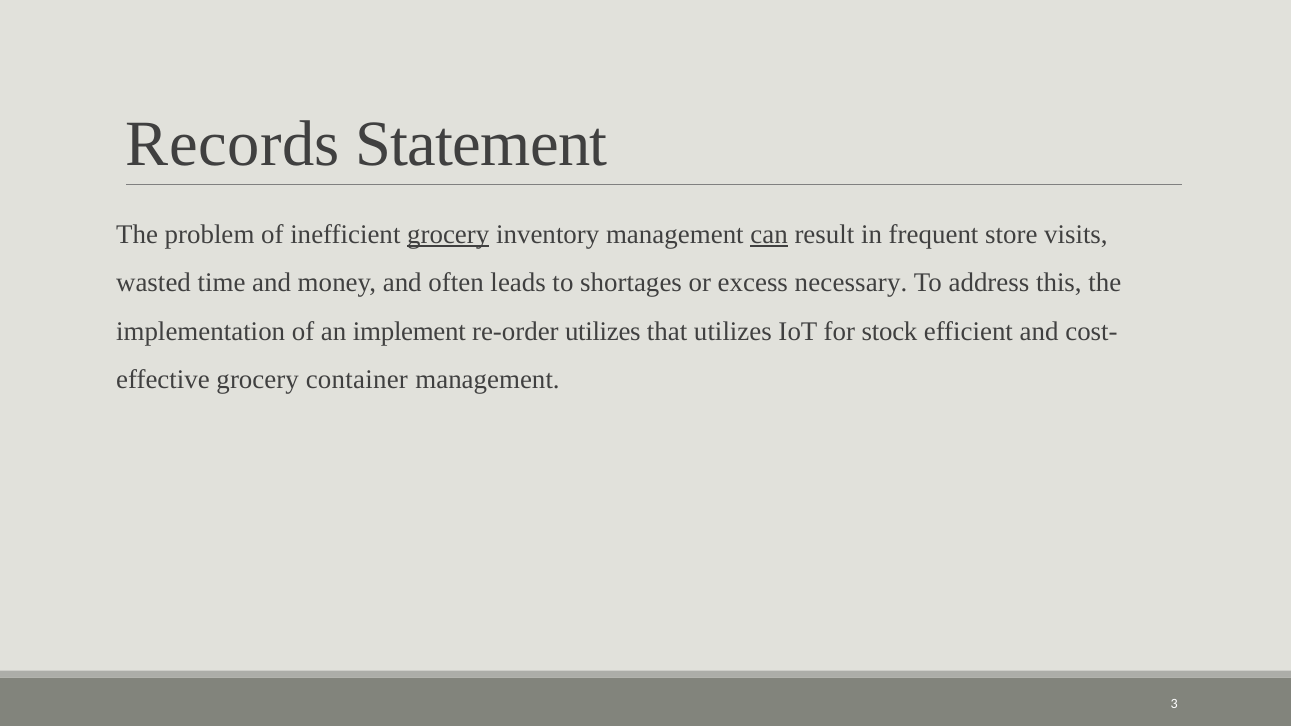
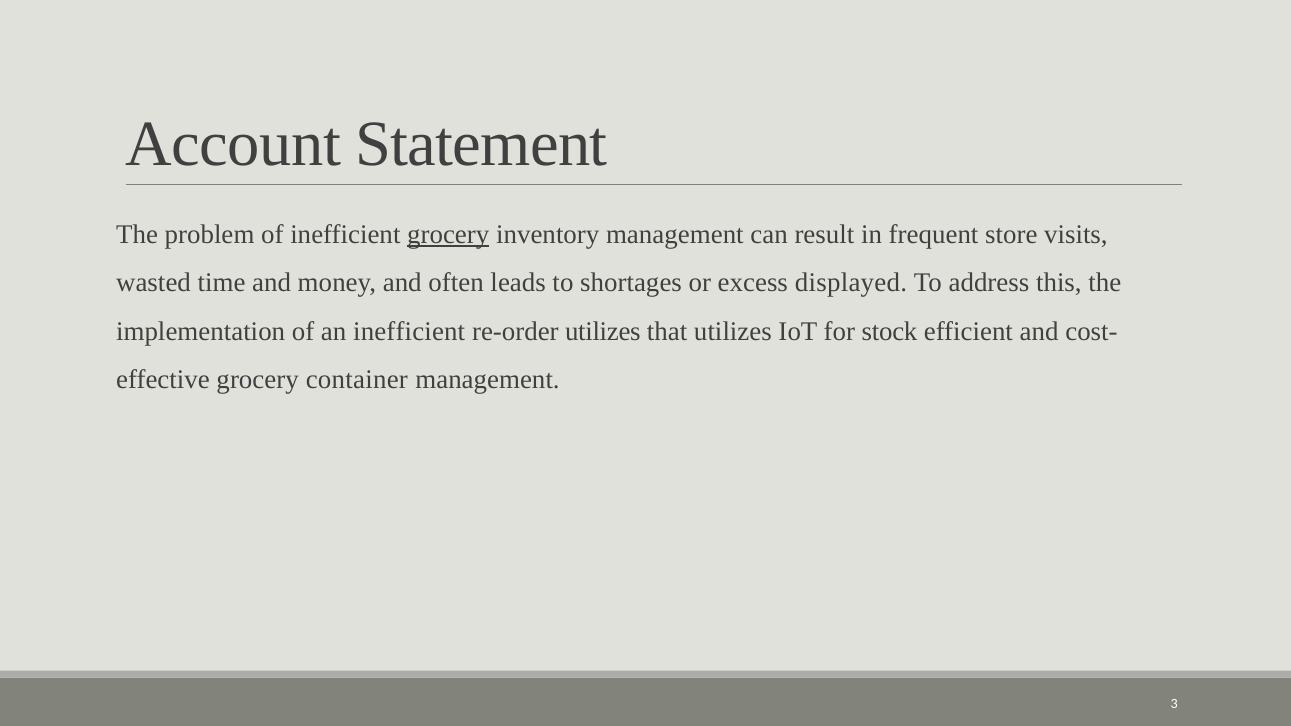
Records: Records -> Account (233, 145)
can underline: present -> none (769, 235)
necessary: necessary -> displayed (851, 283)
an implement: implement -> inefficient (409, 331)
